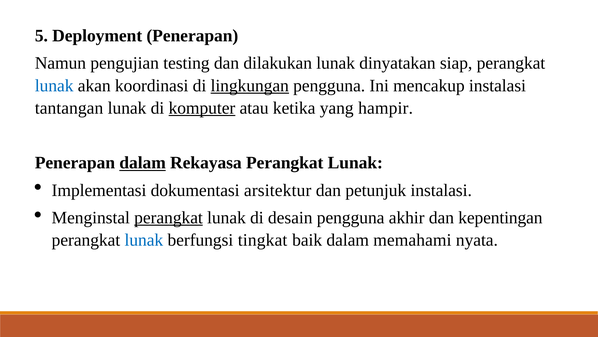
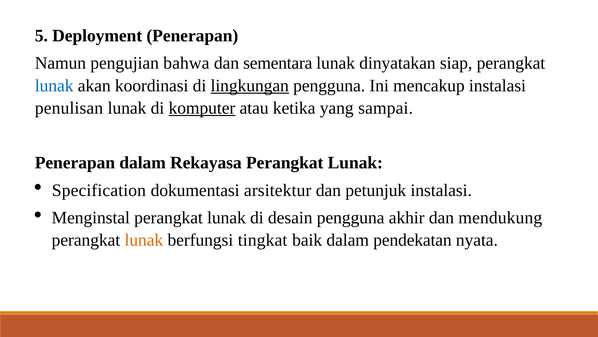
testing: testing -> bahwa (186, 63)
dilakukan: dilakukan -> sementara (278, 63)
tantangan: tantangan -> penulisan (69, 108)
hampir: hampir -> sampai (386, 108)
dalam underline: present -> none (143, 163)
Implementasi: Implementasi -> Specification (99, 190)
perangkat underline: present -> none (169, 217)
kepentingan: kepentingan -> mendukung (500, 217)
lunak colour: blue -> orange (144, 240)
memahami: memahami -> pendekatan (412, 240)
